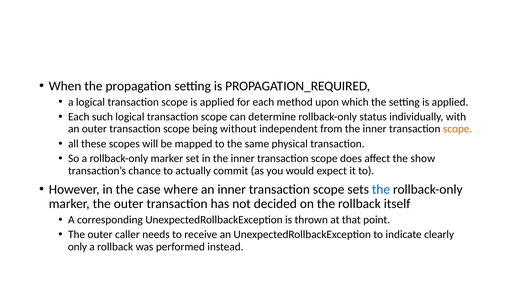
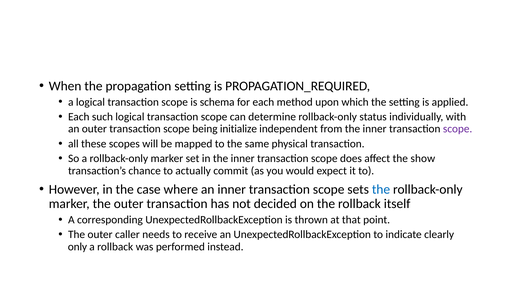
scope is applied: applied -> schema (217, 102)
without: without -> initialize (238, 129)
scope colour: orange -> purple (458, 129)
